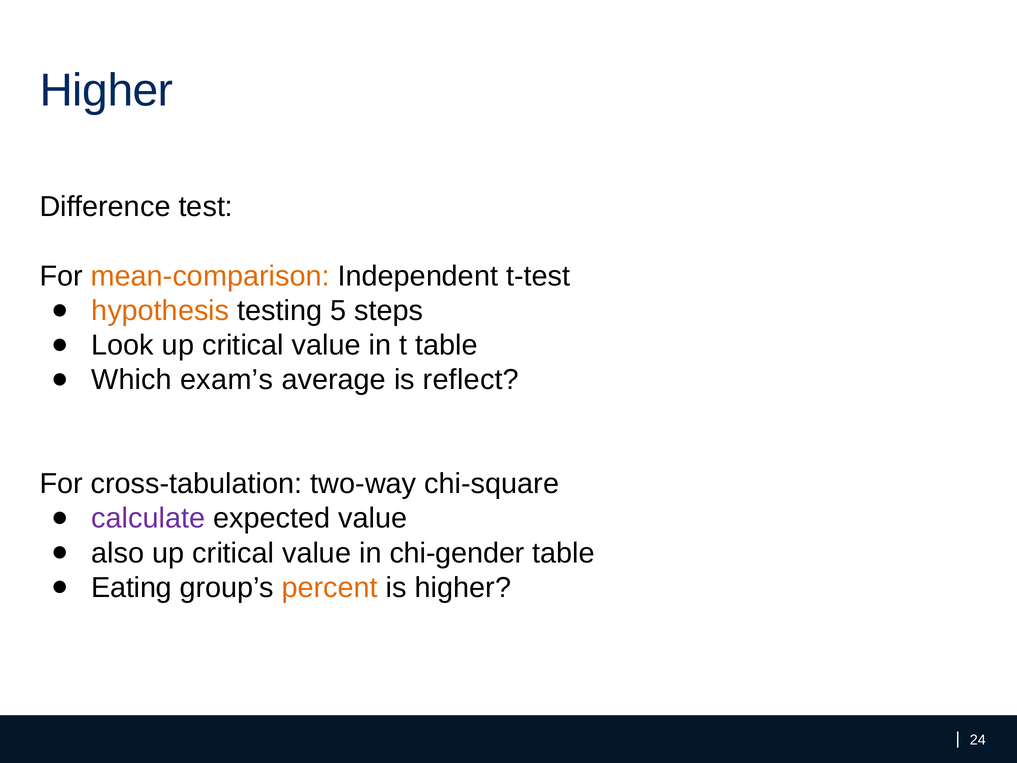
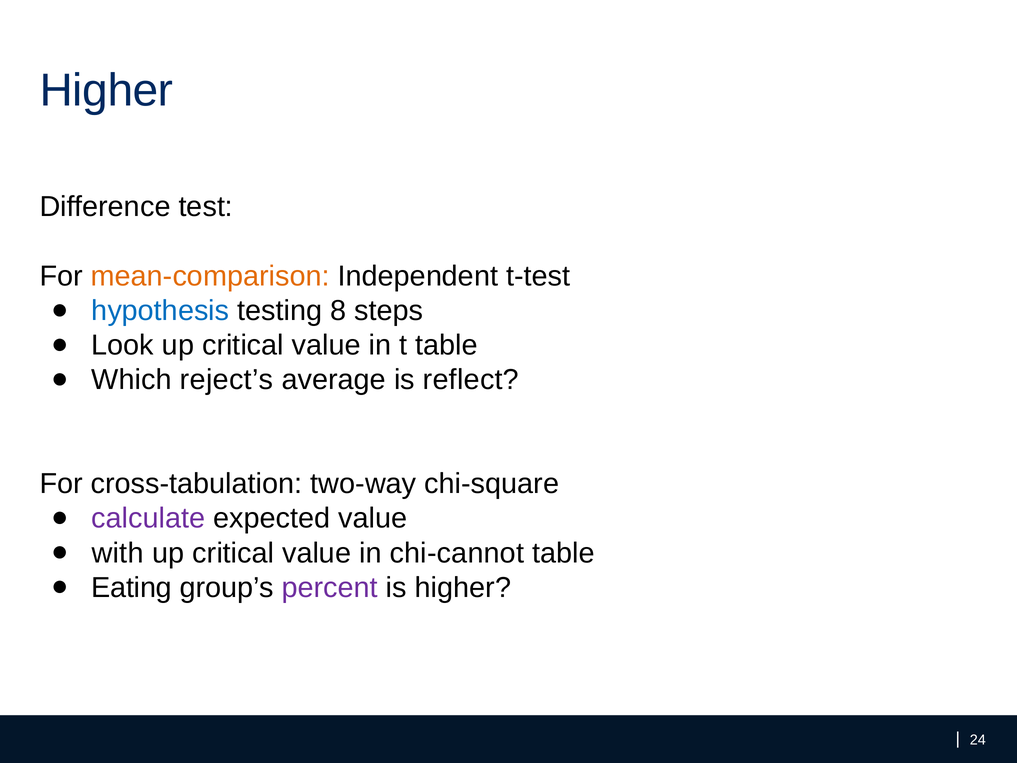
hypothesis colour: orange -> blue (160, 311)
5: 5 -> 8 (338, 311)
exam’s: exam’s -> reject’s (227, 380)
also: also -> with (118, 553)
chi-gender: chi-gender -> chi-cannot (457, 553)
percent colour: orange -> purple (330, 587)
